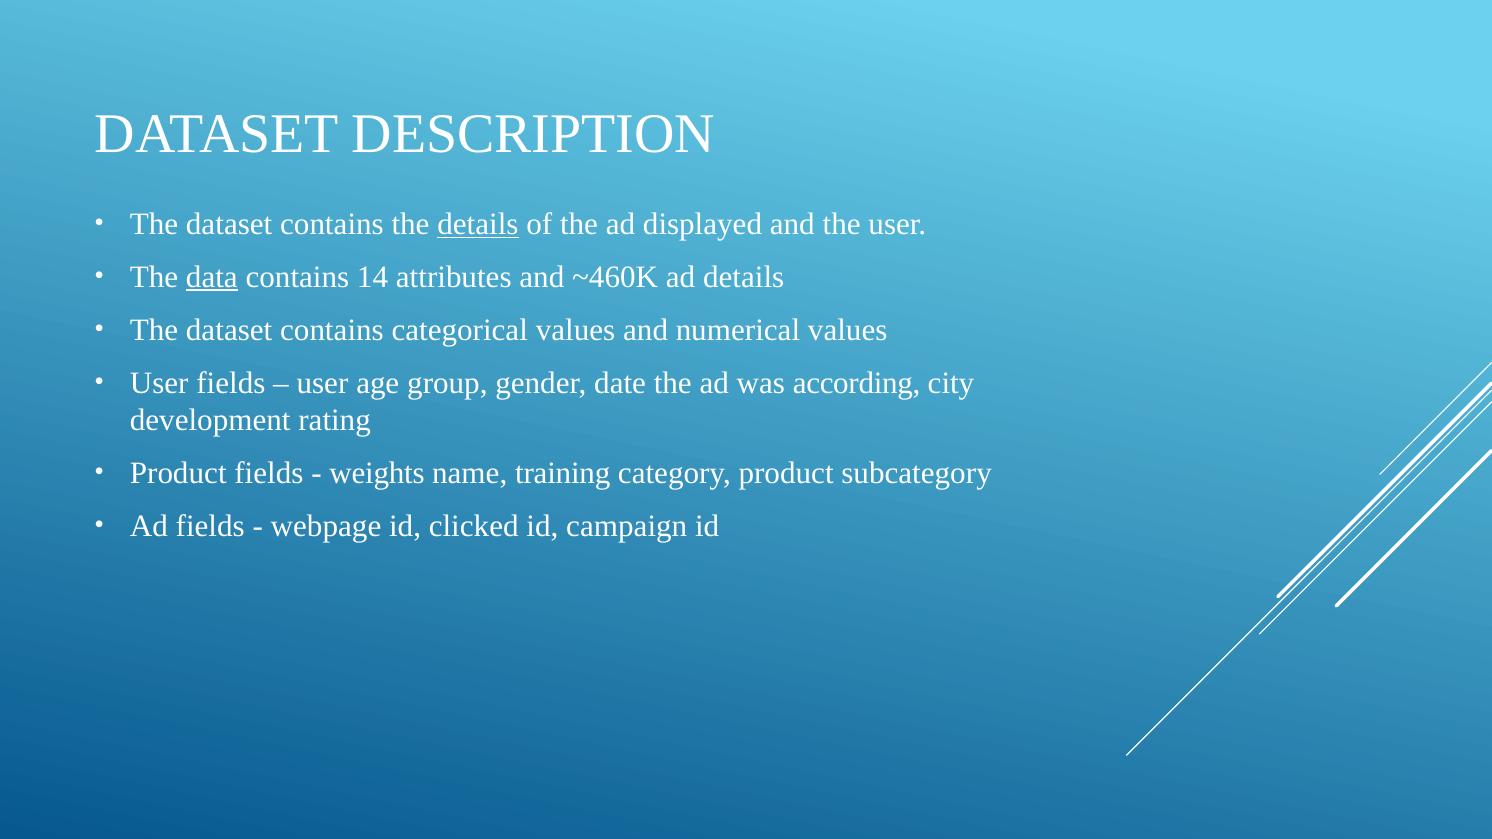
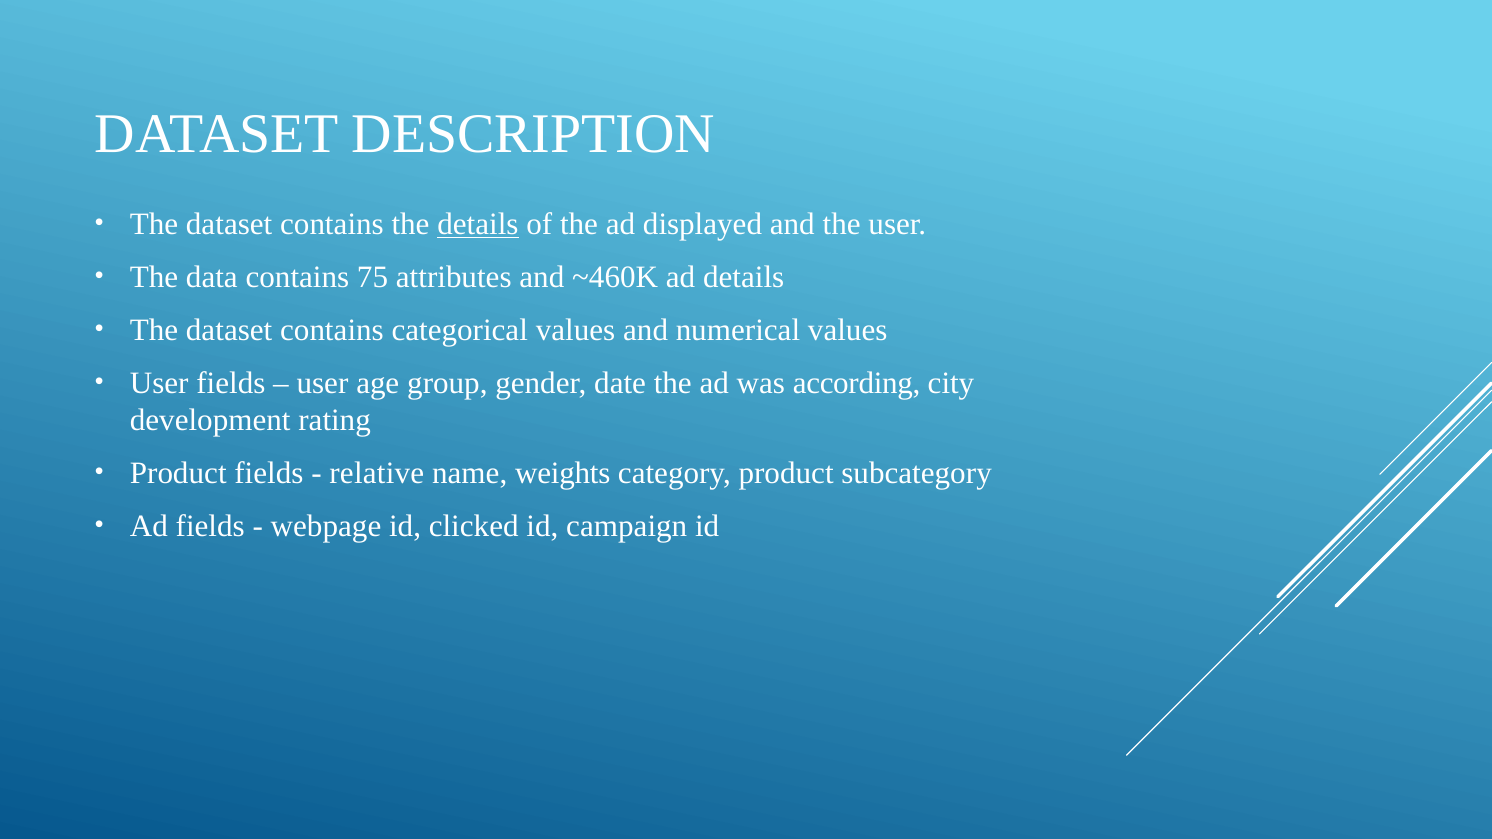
data underline: present -> none (212, 277)
14: 14 -> 75 (373, 277)
weights: weights -> relative (377, 473)
training: training -> weights (563, 473)
